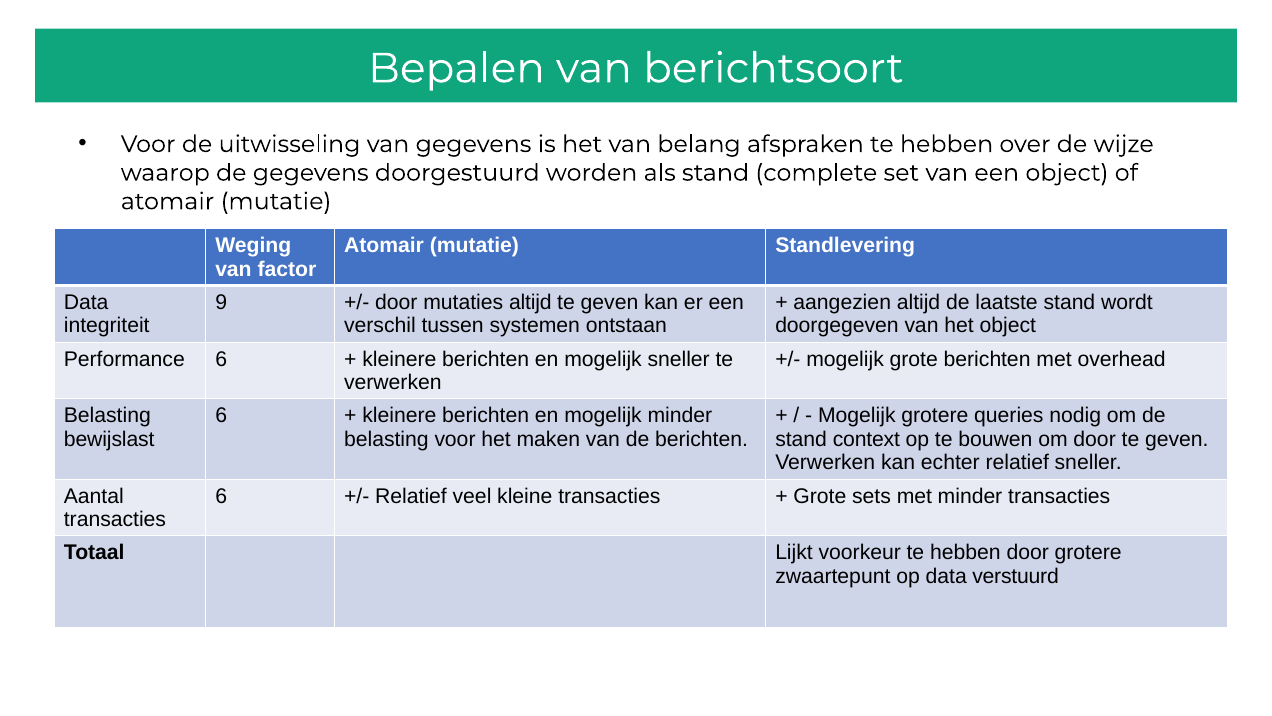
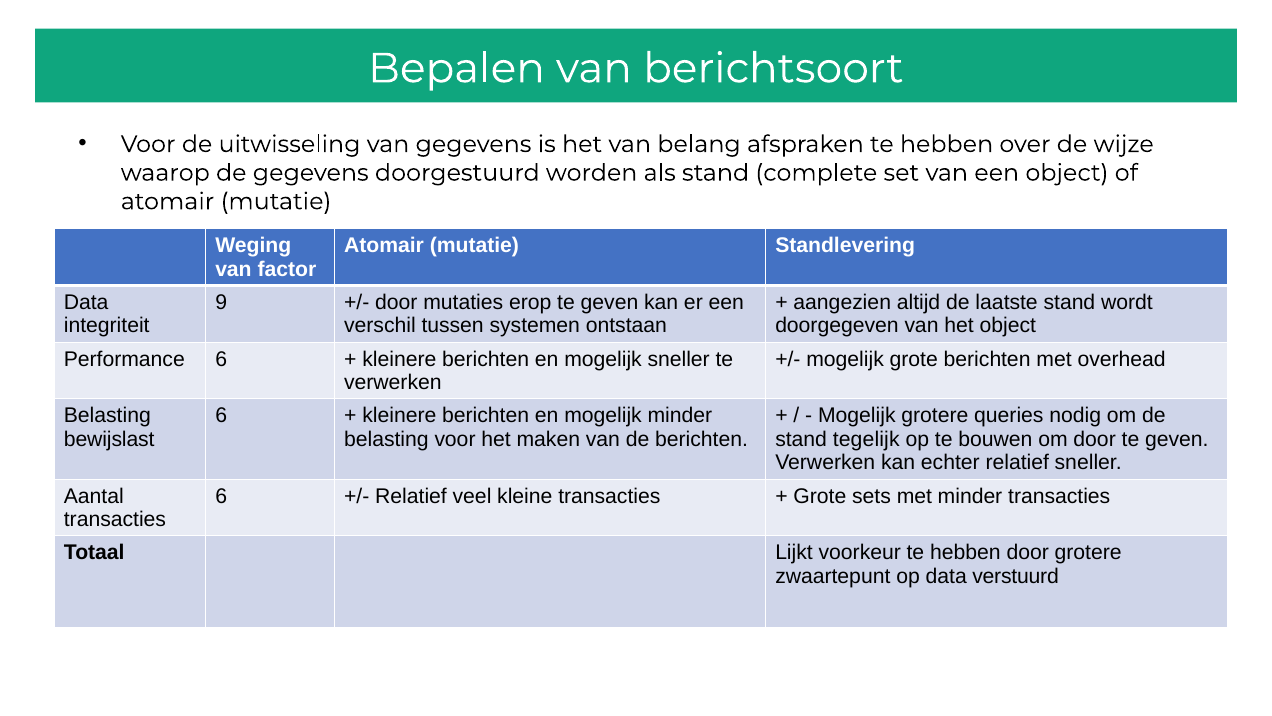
mutaties altijd: altijd -> erop (530, 302)
context: context -> tegelijk (866, 439)
